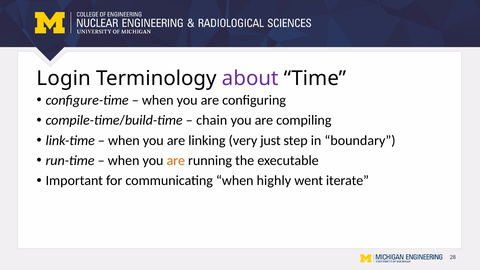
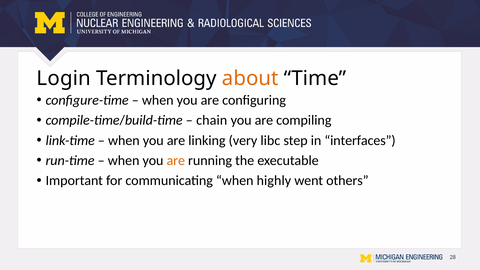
about colour: purple -> orange (250, 78)
just: just -> libc (270, 140)
boundary: boundary -> interfaces (360, 140)
iterate: iterate -> others (347, 181)
